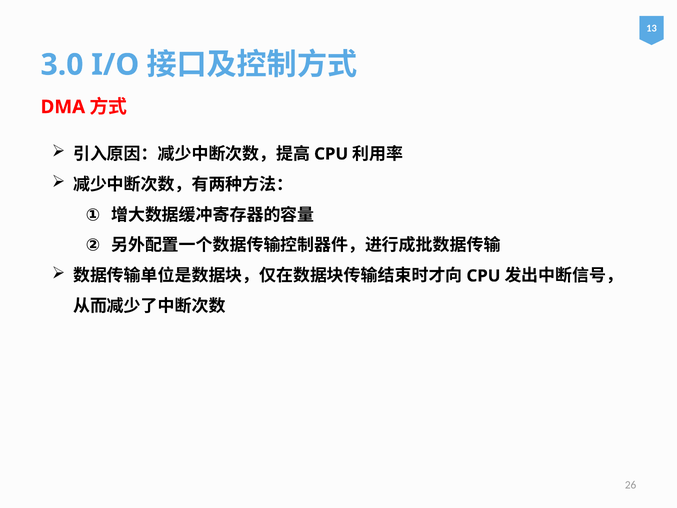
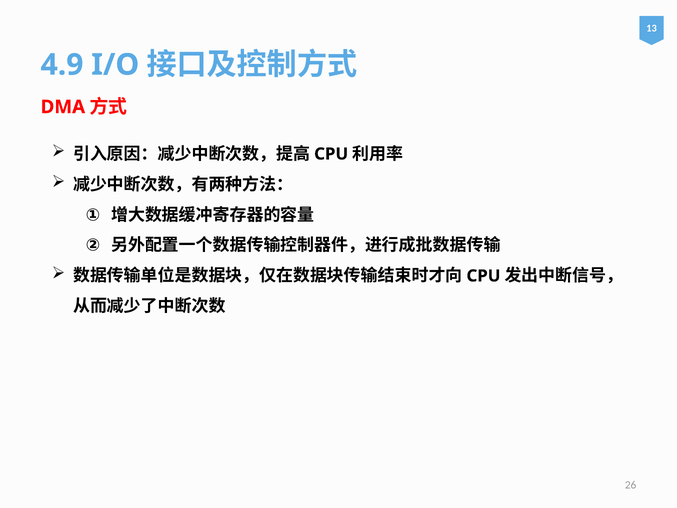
3.0: 3.0 -> 4.9 (62, 65)
